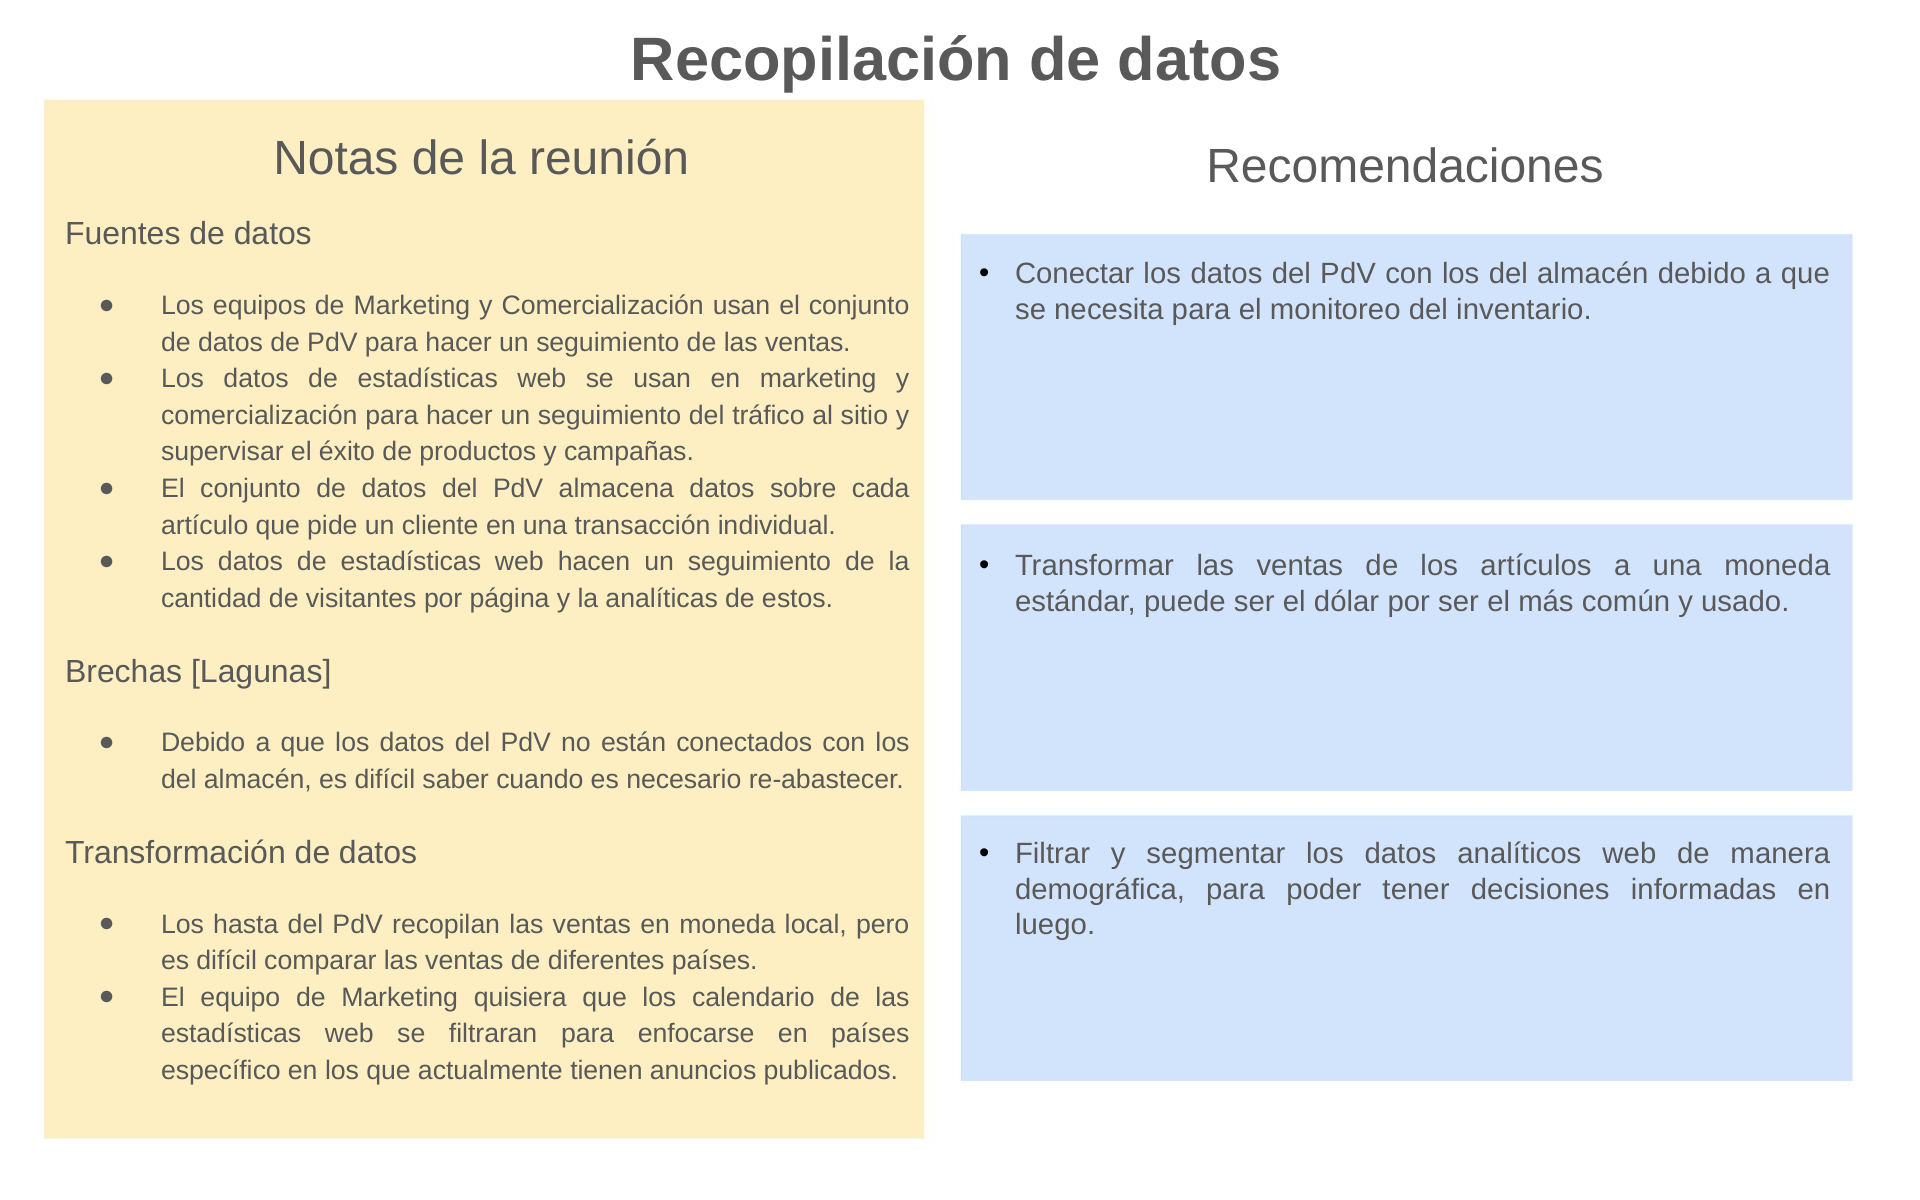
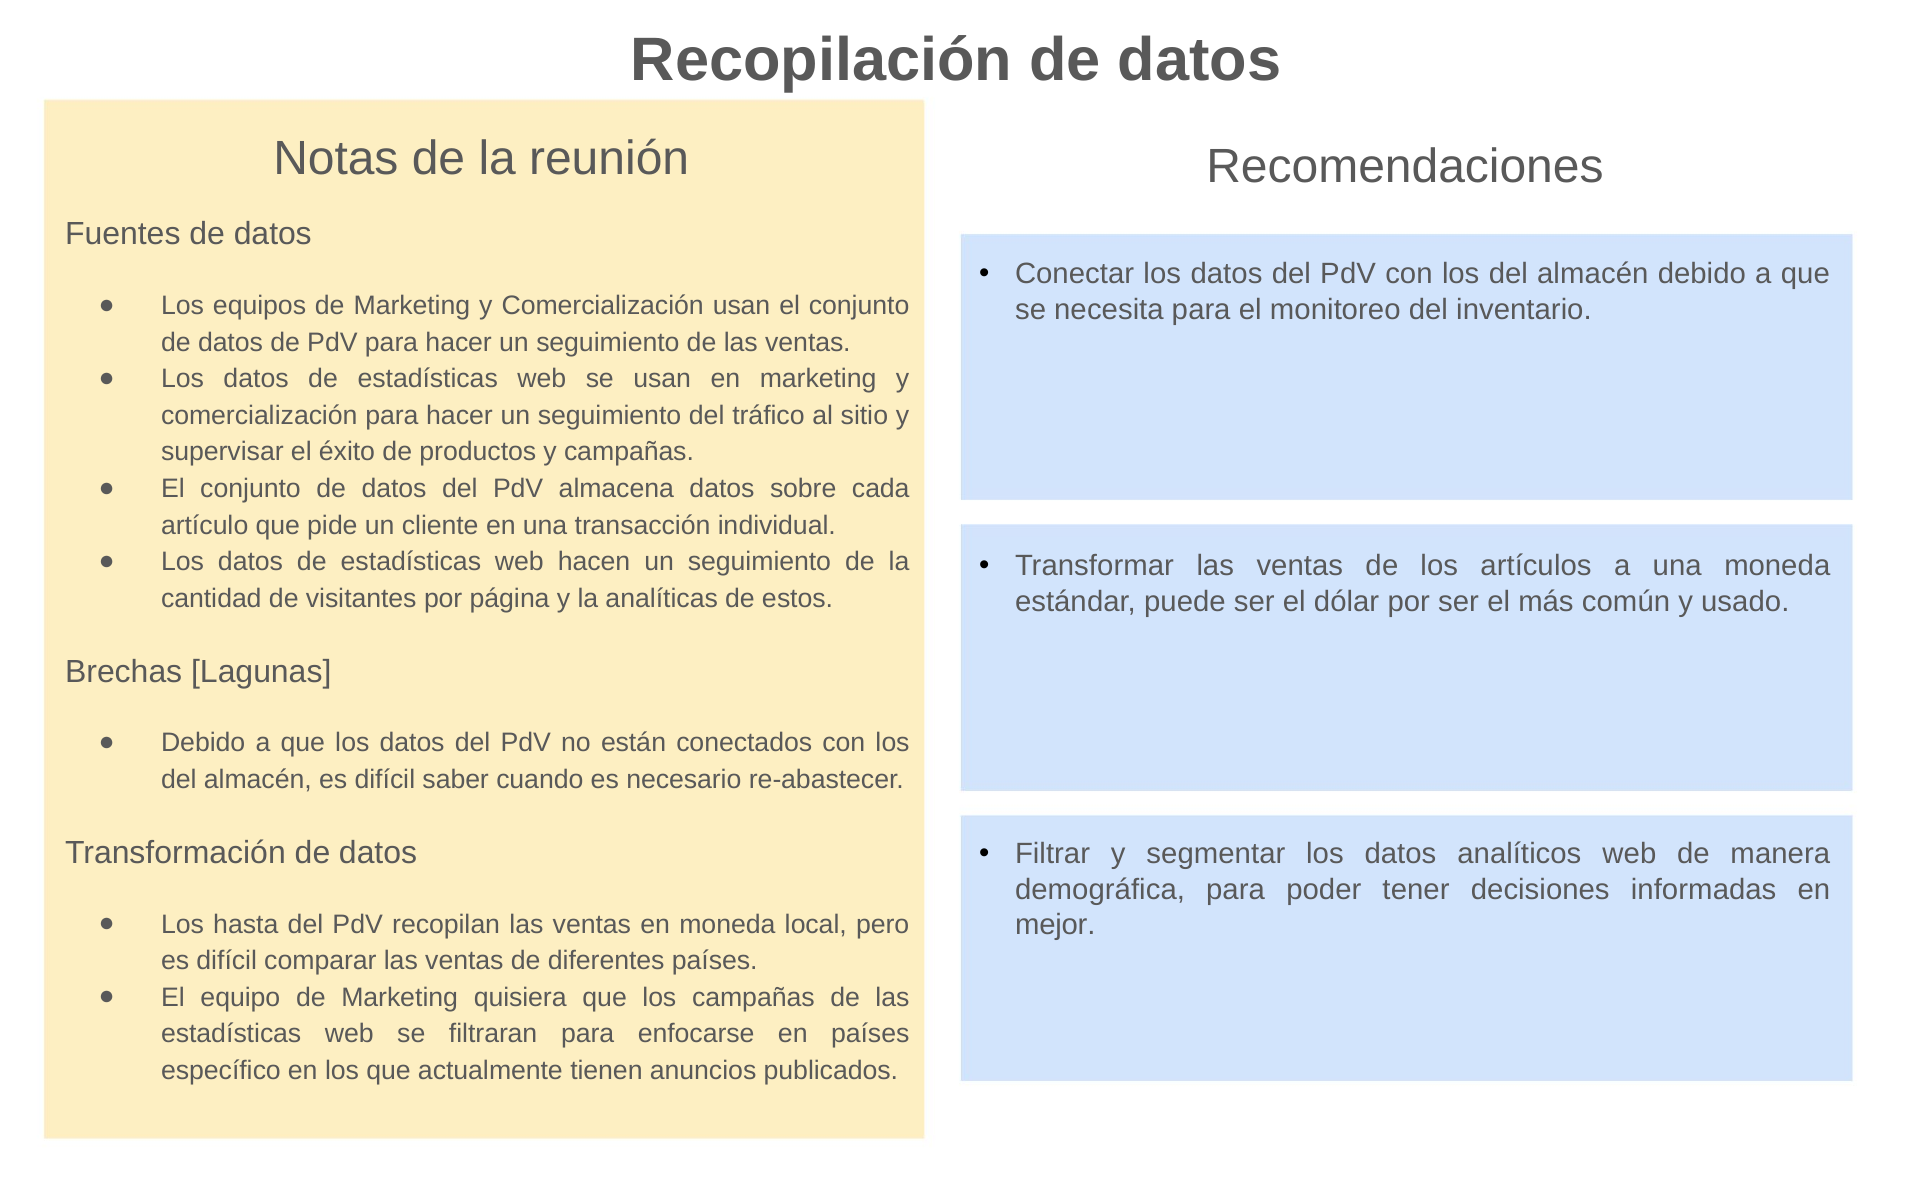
luego: luego -> mejor (1055, 925)
los calendario: calendario -> campañas (753, 998)
